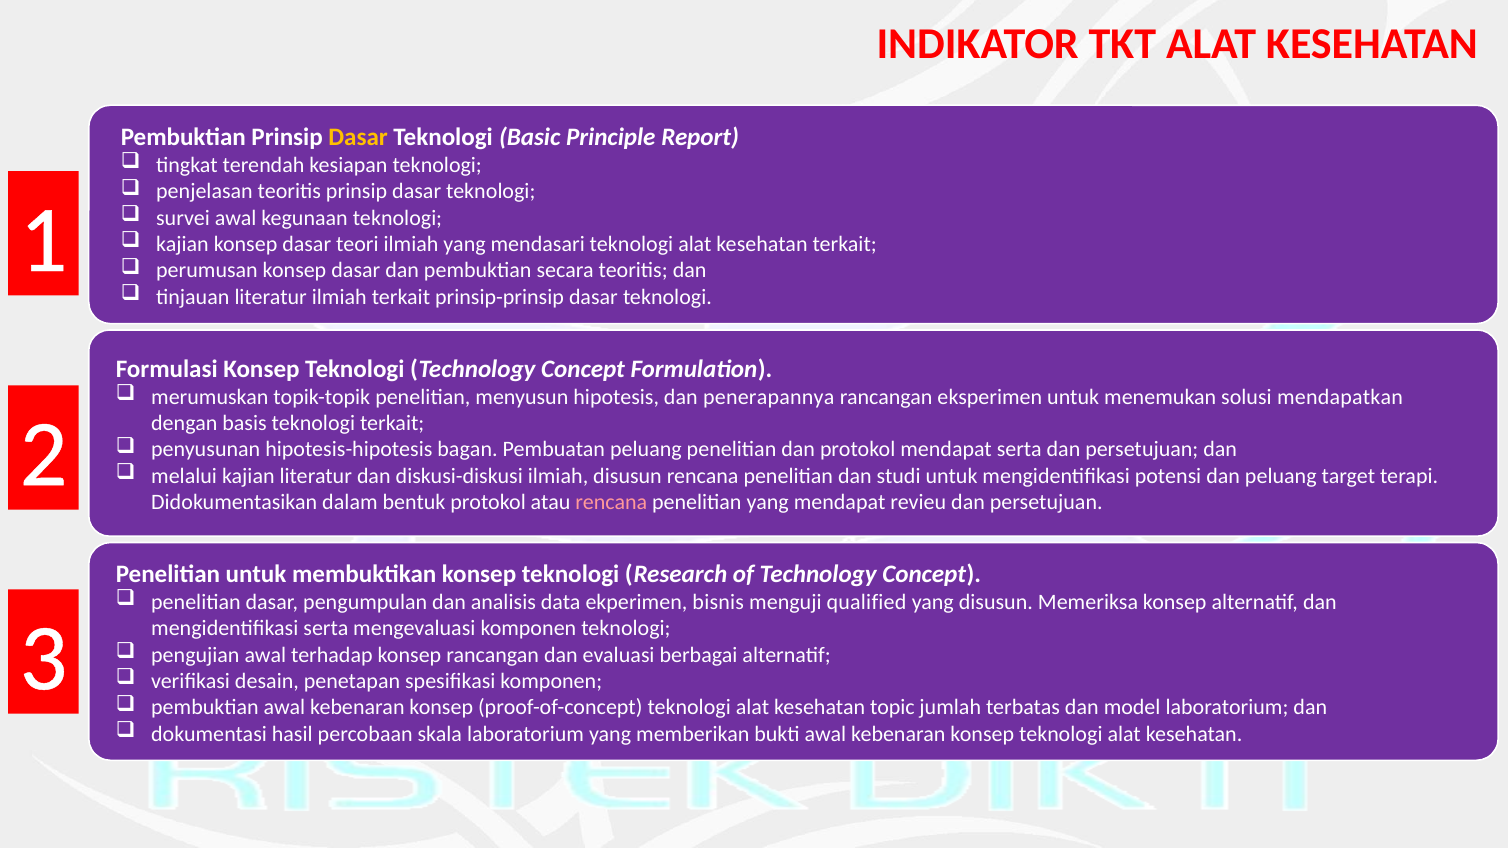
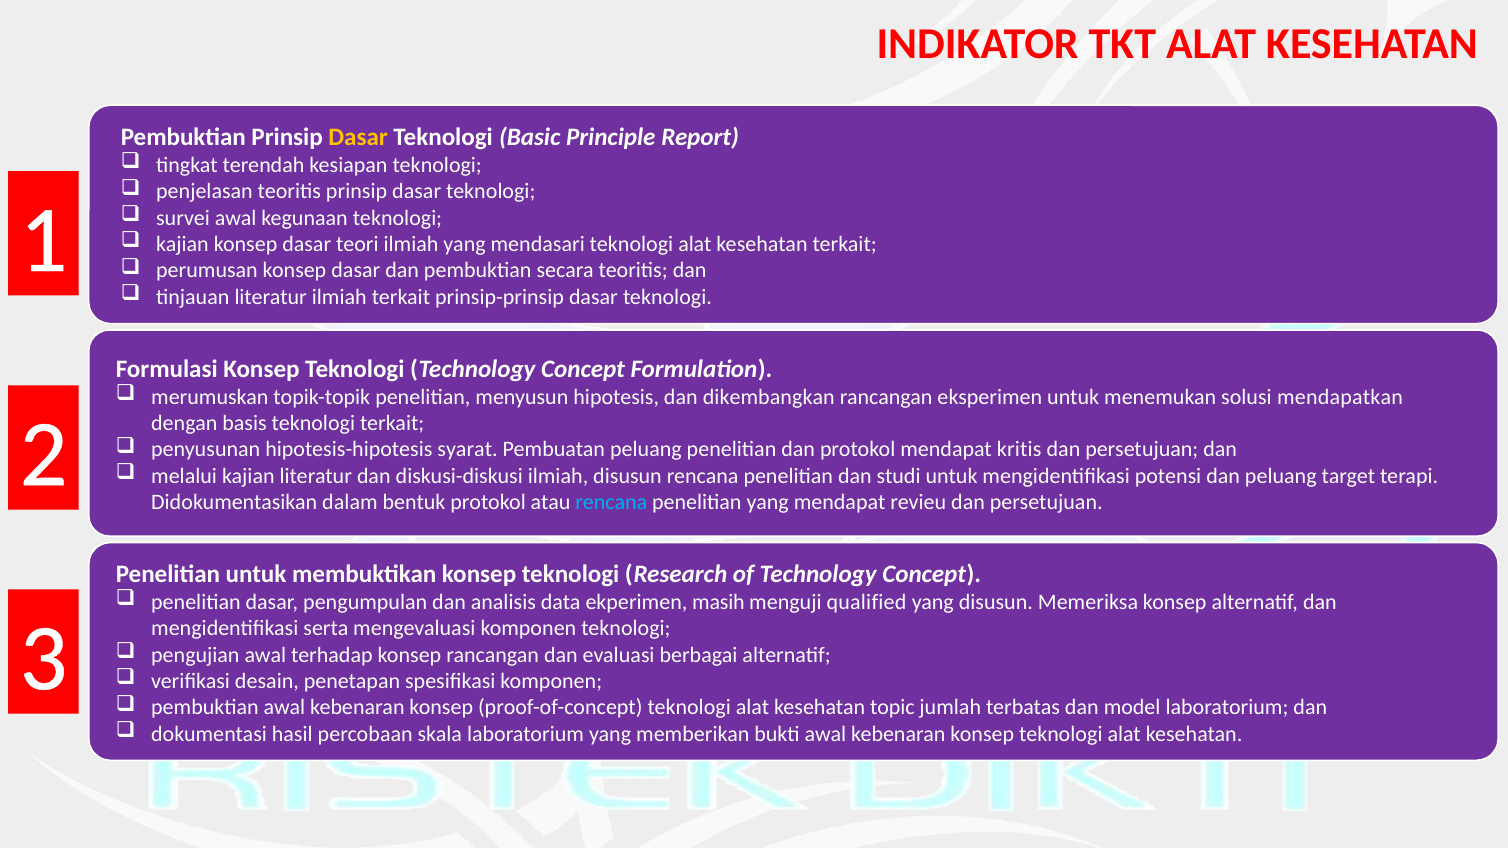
penerapannya: penerapannya -> dikembangkan (769, 397)
bagan: bagan -> syarat (468, 450)
mendapat serta: serta -> kritis (1019, 450)
rencana colour: pink -> light blue (611, 503)
bisnis: bisnis -> masih (718, 602)
